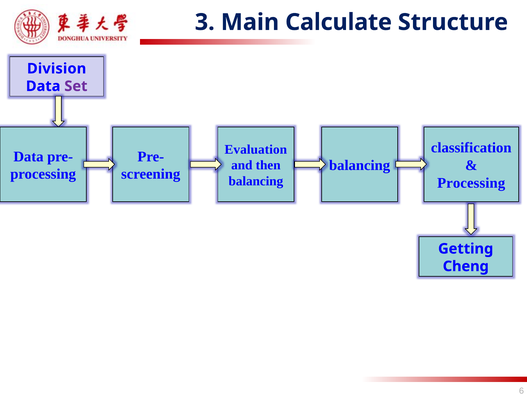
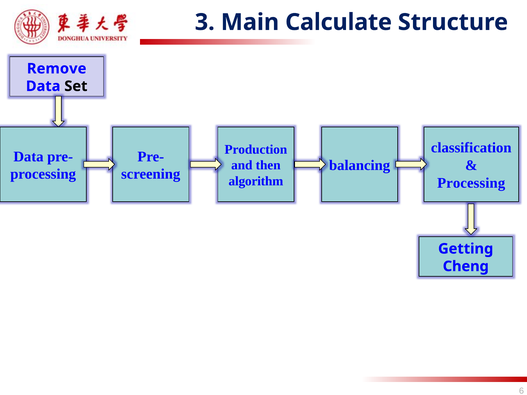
Division: Division -> Remove (57, 69)
Set colour: purple -> black (76, 86)
Evaluation: Evaluation -> Production (256, 150)
balancing: balancing -> algorithm (256, 181)
